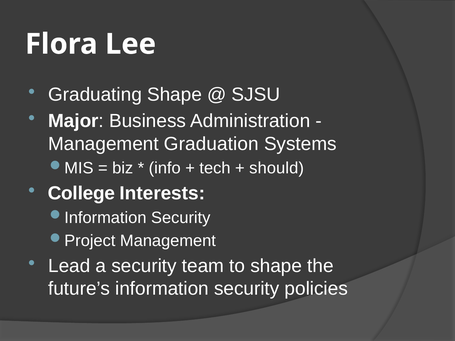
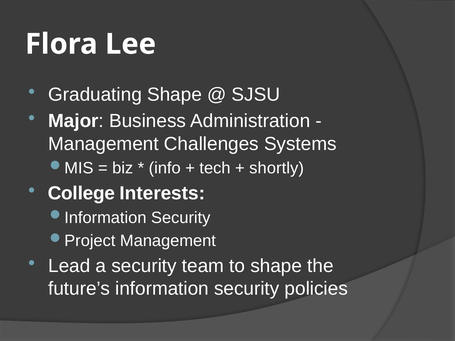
Graduation: Graduation -> Challenges (211, 144)
should: should -> shortly (277, 168)
